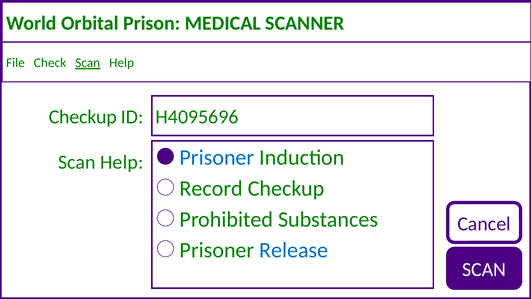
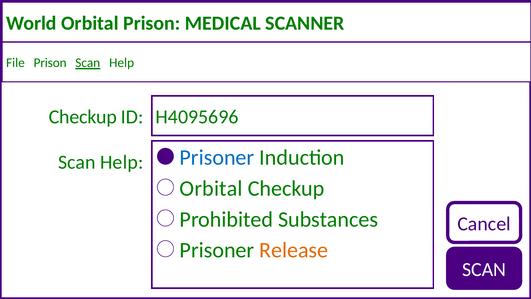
File Check: Check -> Prison (50, 63)
Record: Record -> Orbital (211, 188)
Release colour: blue -> orange (294, 250)
